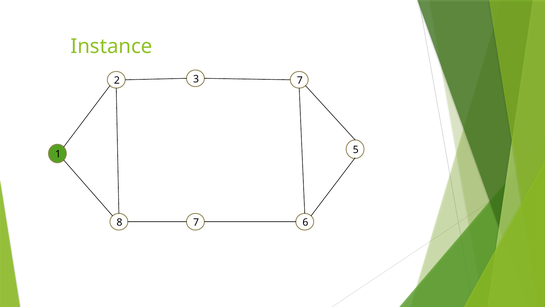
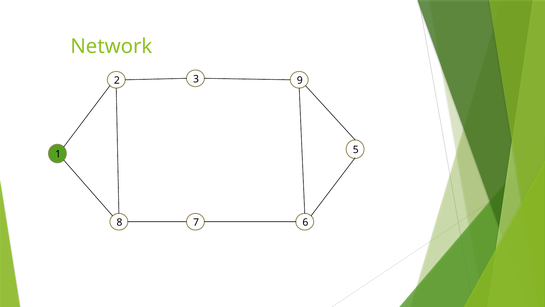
Instance: Instance -> Network (111, 46)
3 7: 7 -> 9 (300, 80)
